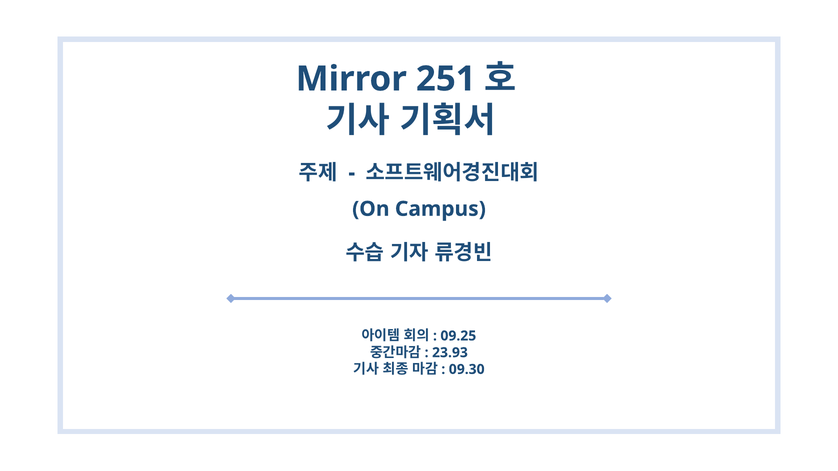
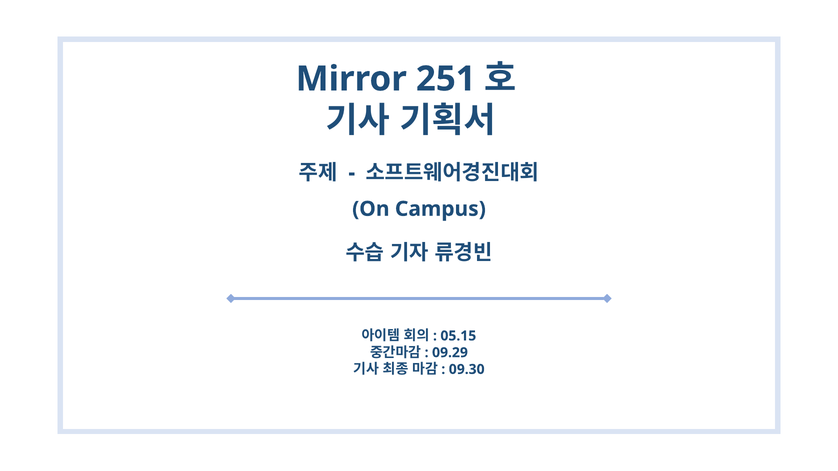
09.25: 09.25 -> 05.15 (458, 336)
23.93: 23.93 -> 09.29 (450, 353)
